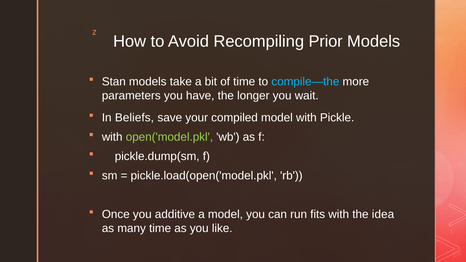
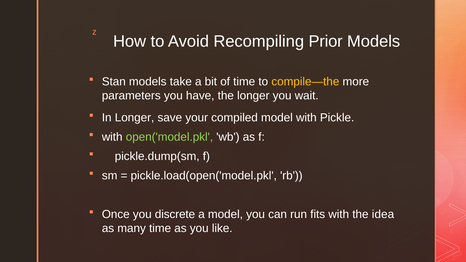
compile—the colour: light blue -> yellow (305, 82)
In Beliefs: Beliefs -> Longer (135, 118)
additive: additive -> discrete (175, 214)
